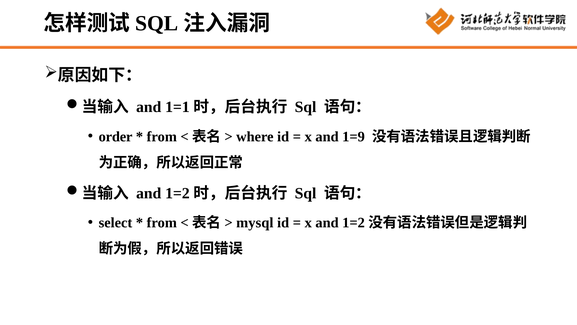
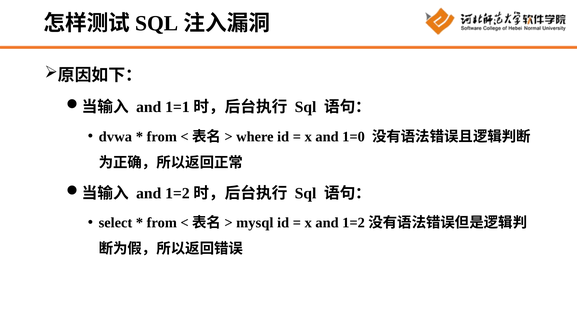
order: order -> dvwa (115, 136)
1=9: 1=9 -> 1=0 (354, 136)
